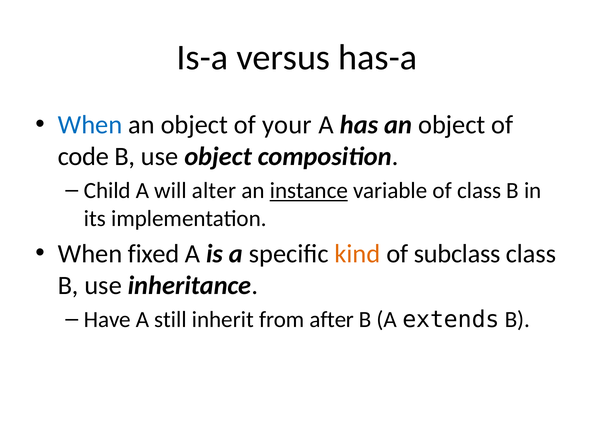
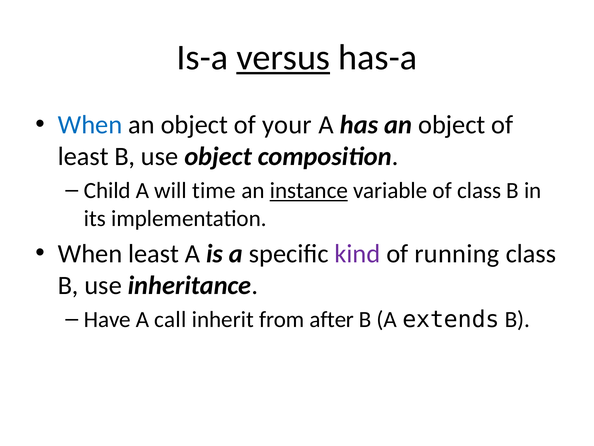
versus underline: none -> present (283, 58)
code: code -> least (83, 156)
alter: alter -> time (214, 190)
When fixed: fixed -> least (154, 253)
kind colour: orange -> purple (357, 253)
subclass: subclass -> running (457, 253)
still: still -> call (170, 319)
